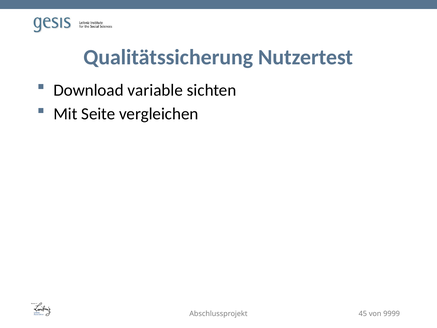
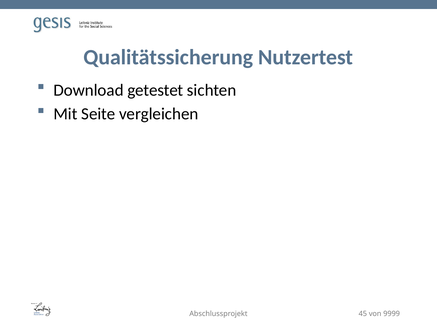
variable: variable -> getestet (155, 90)
